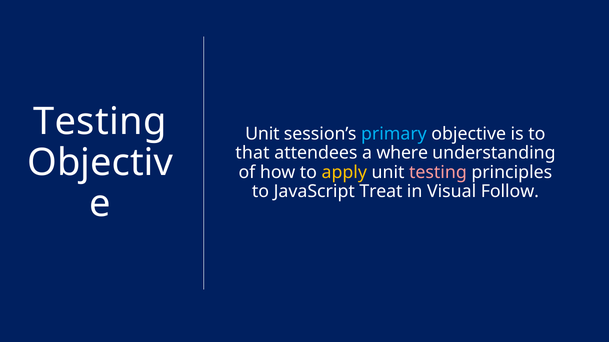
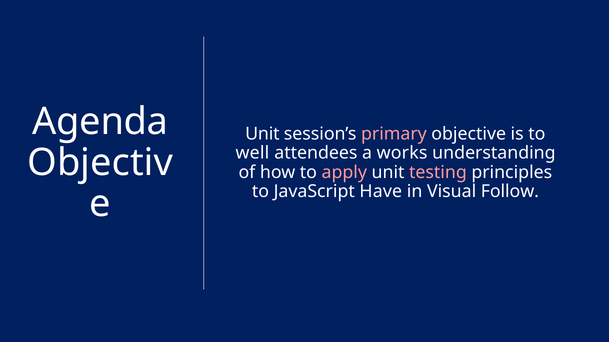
Testing: Testing -> Agenda (100, 122)
primary colour: light blue -> pink (394, 134)
that: that -> well (252, 153)
where: where -> works (402, 153)
apply colour: yellow -> pink (344, 173)
Treat: Treat -> Have (381, 192)
